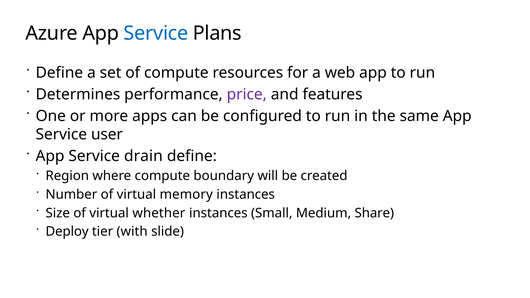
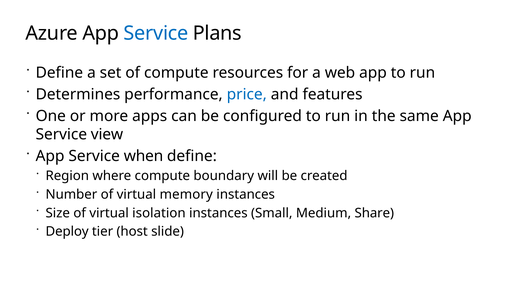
price colour: purple -> blue (247, 94)
user: user -> view (107, 135)
drain: drain -> when (144, 156)
whether: whether -> isolation (159, 213)
with: with -> host (132, 232)
